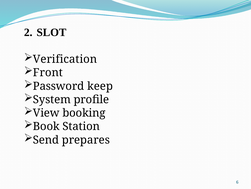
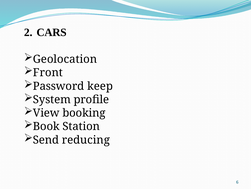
SLOT: SLOT -> CARS (52, 32)
Verification: Verification -> Geolocation (65, 59)
prepares: prepares -> reducing (86, 139)
